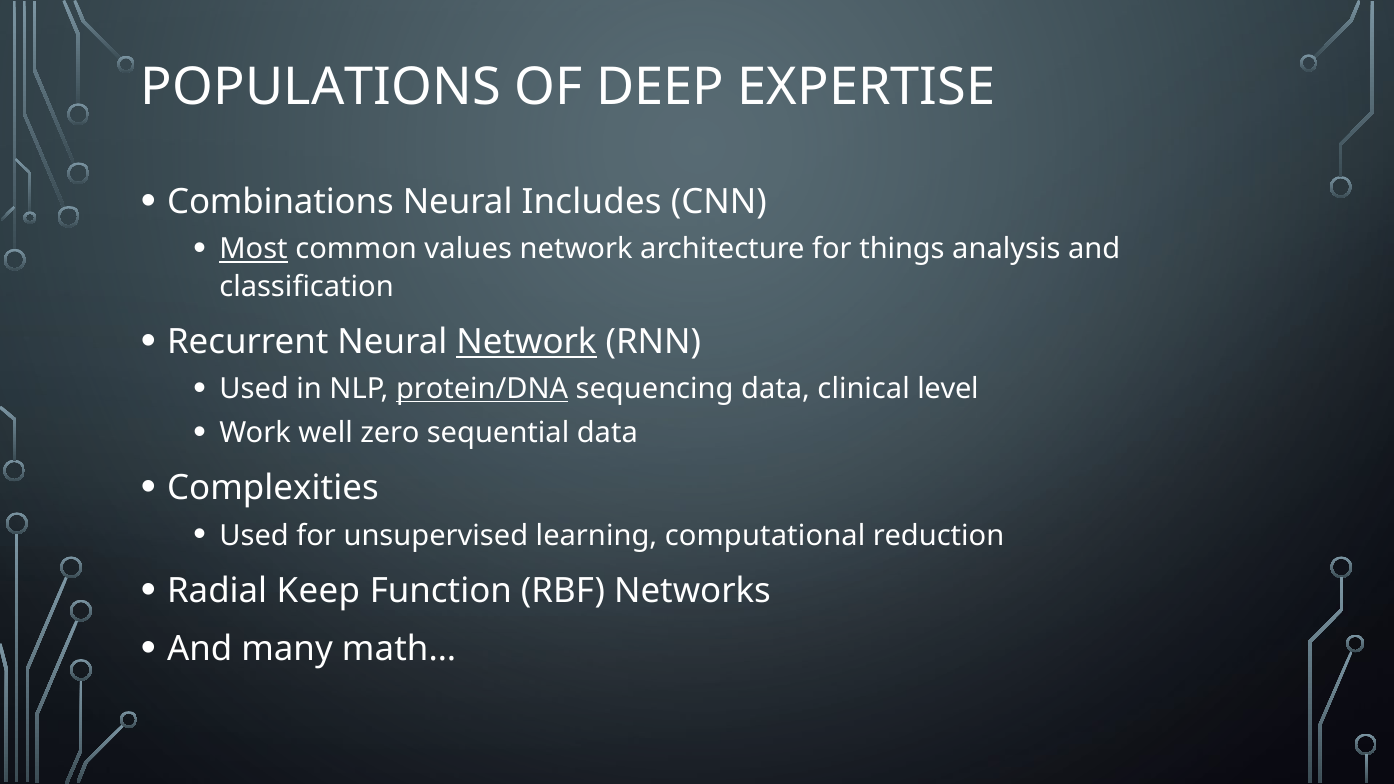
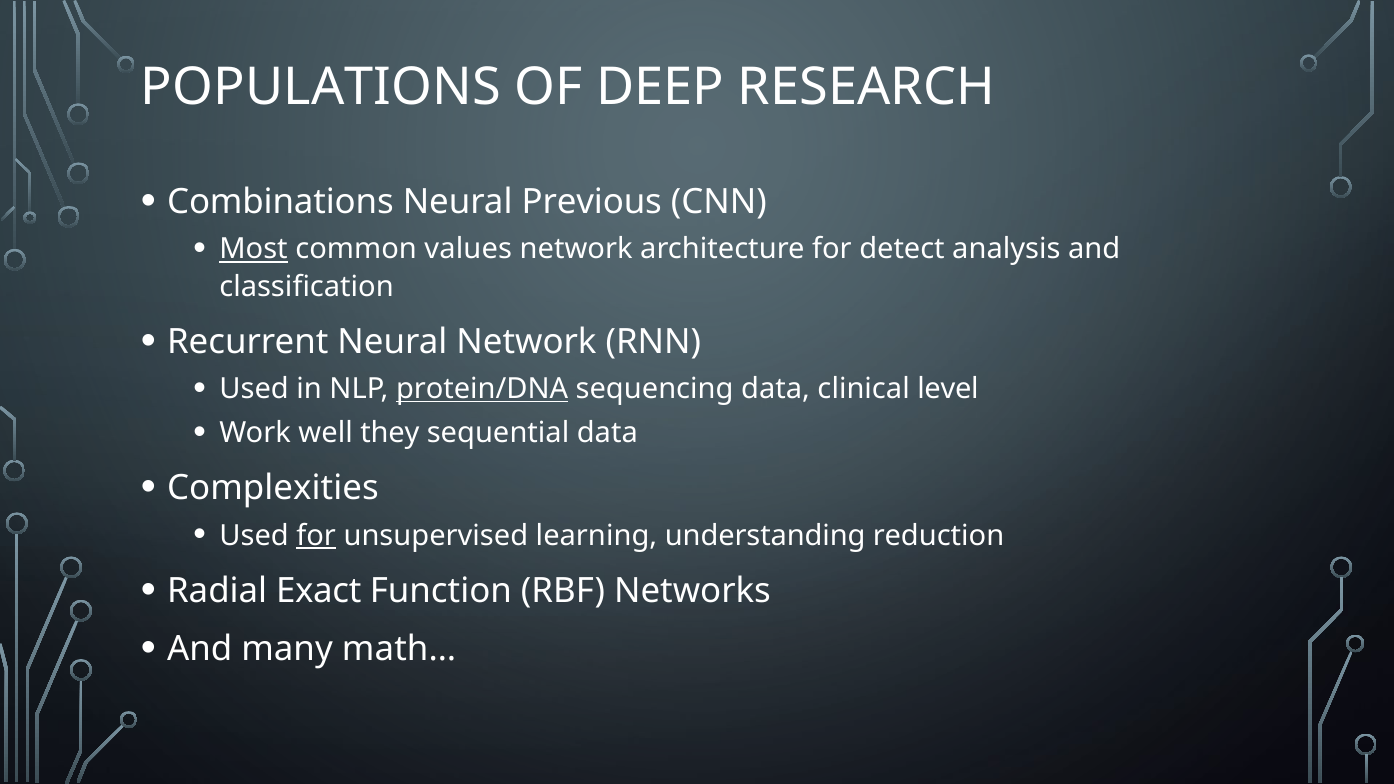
EXPERTISE: EXPERTISE -> RESEARCH (866, 87)
Includes: Includes -> Previous (592, 202)
things: things -> detect (902, 249)
Network underline: present -> none (527, 342)
zero: zero -> they (390, 433)
for underline: none -> present (316, 536)
computational: computational -> understanding (765, 536)
Keep: Keep -> Exact (319, 591)
